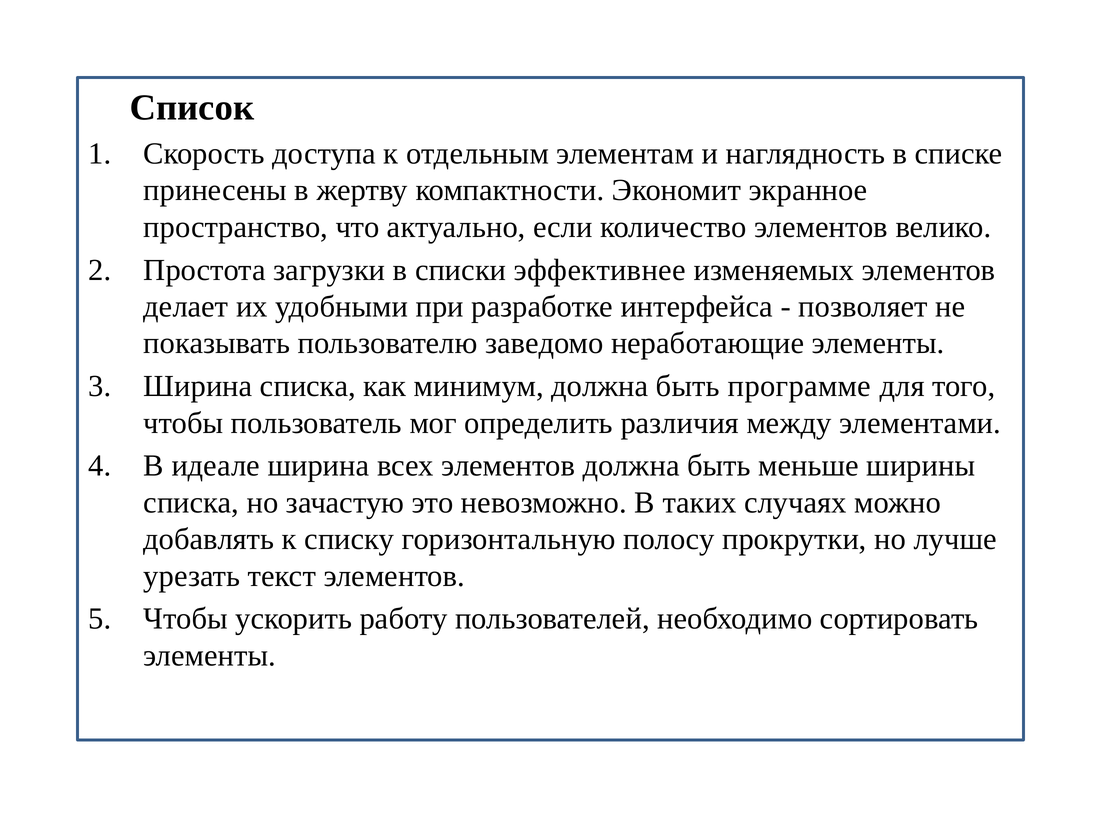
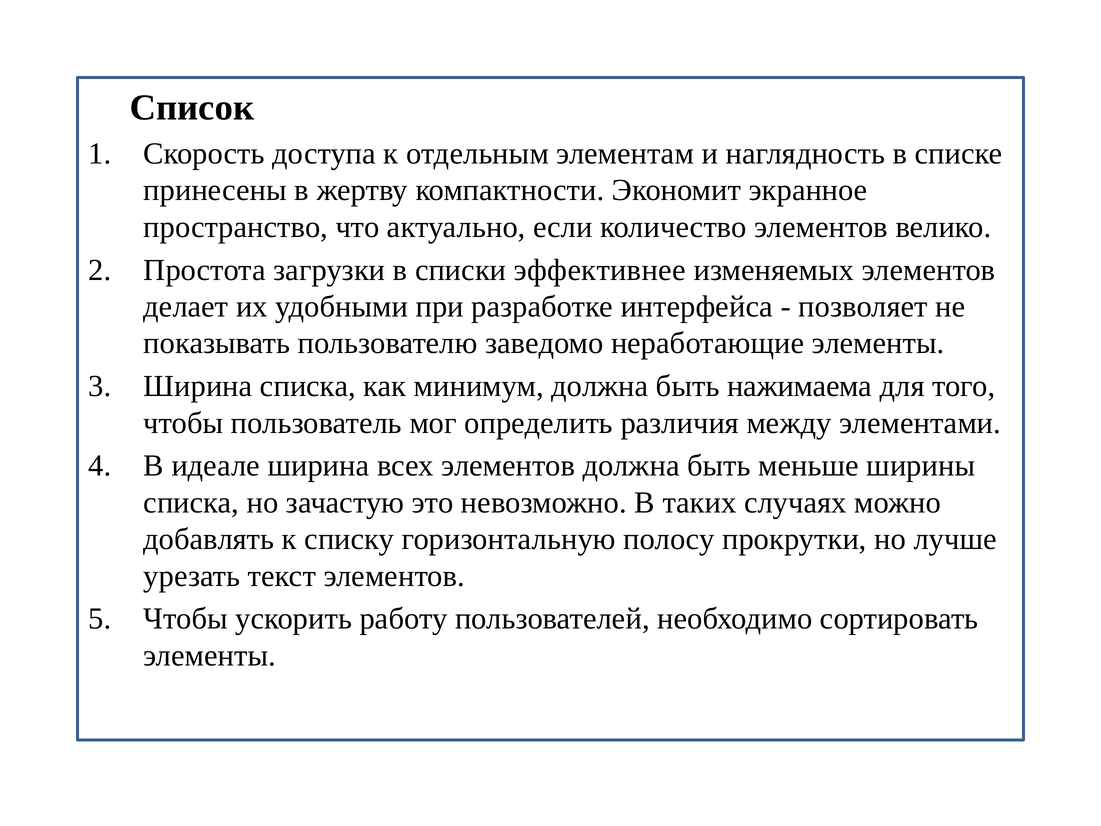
программе: программе -> нажимаема (800, 386)
